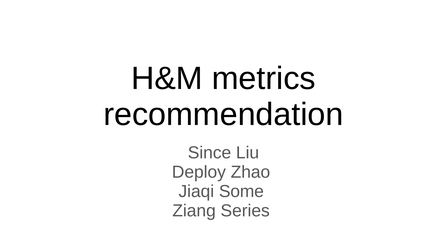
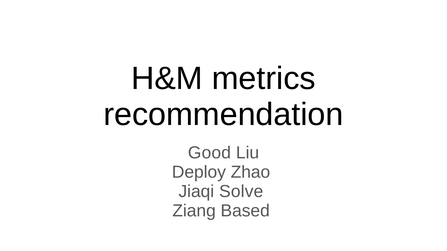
Since: Since -> Good (209, 153)
Some: Some -> Solve (241, 192)
Series: Series -> Based (245, 211)
